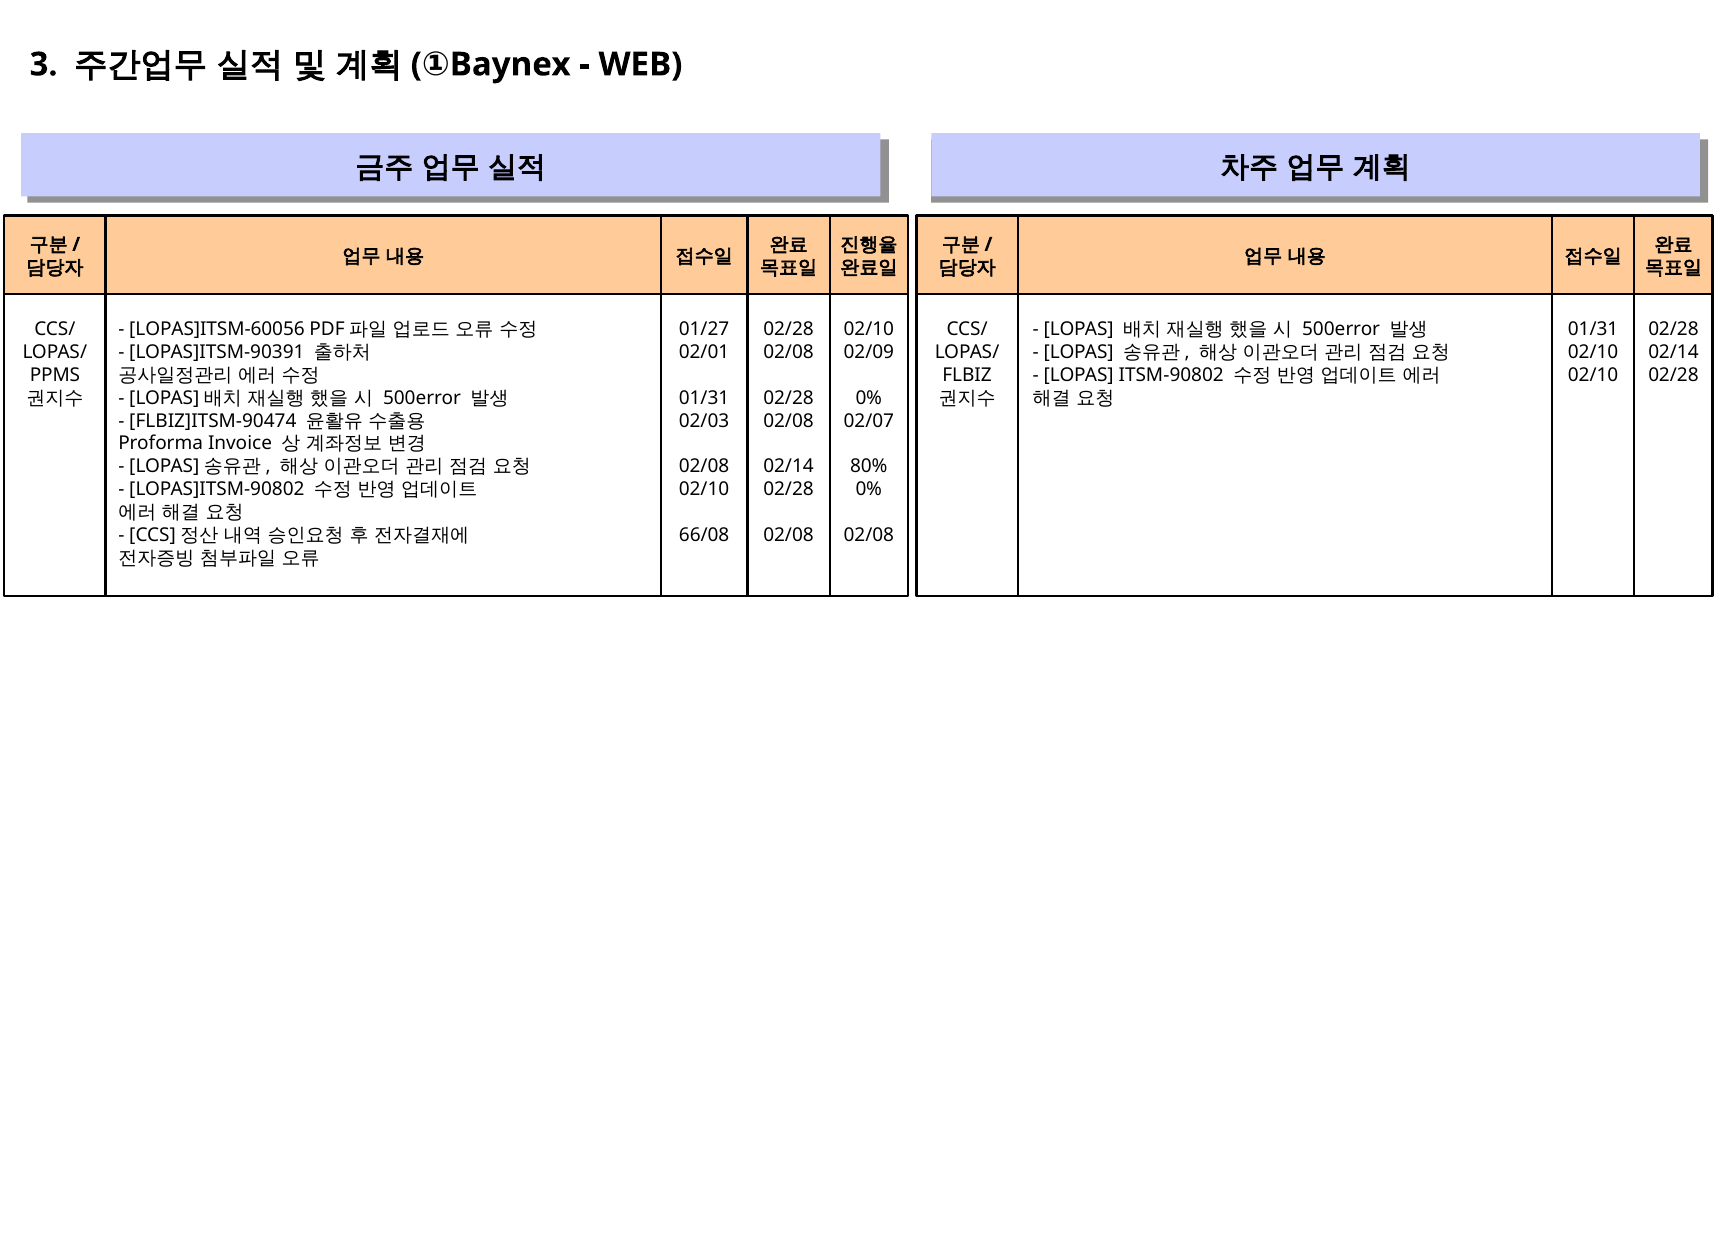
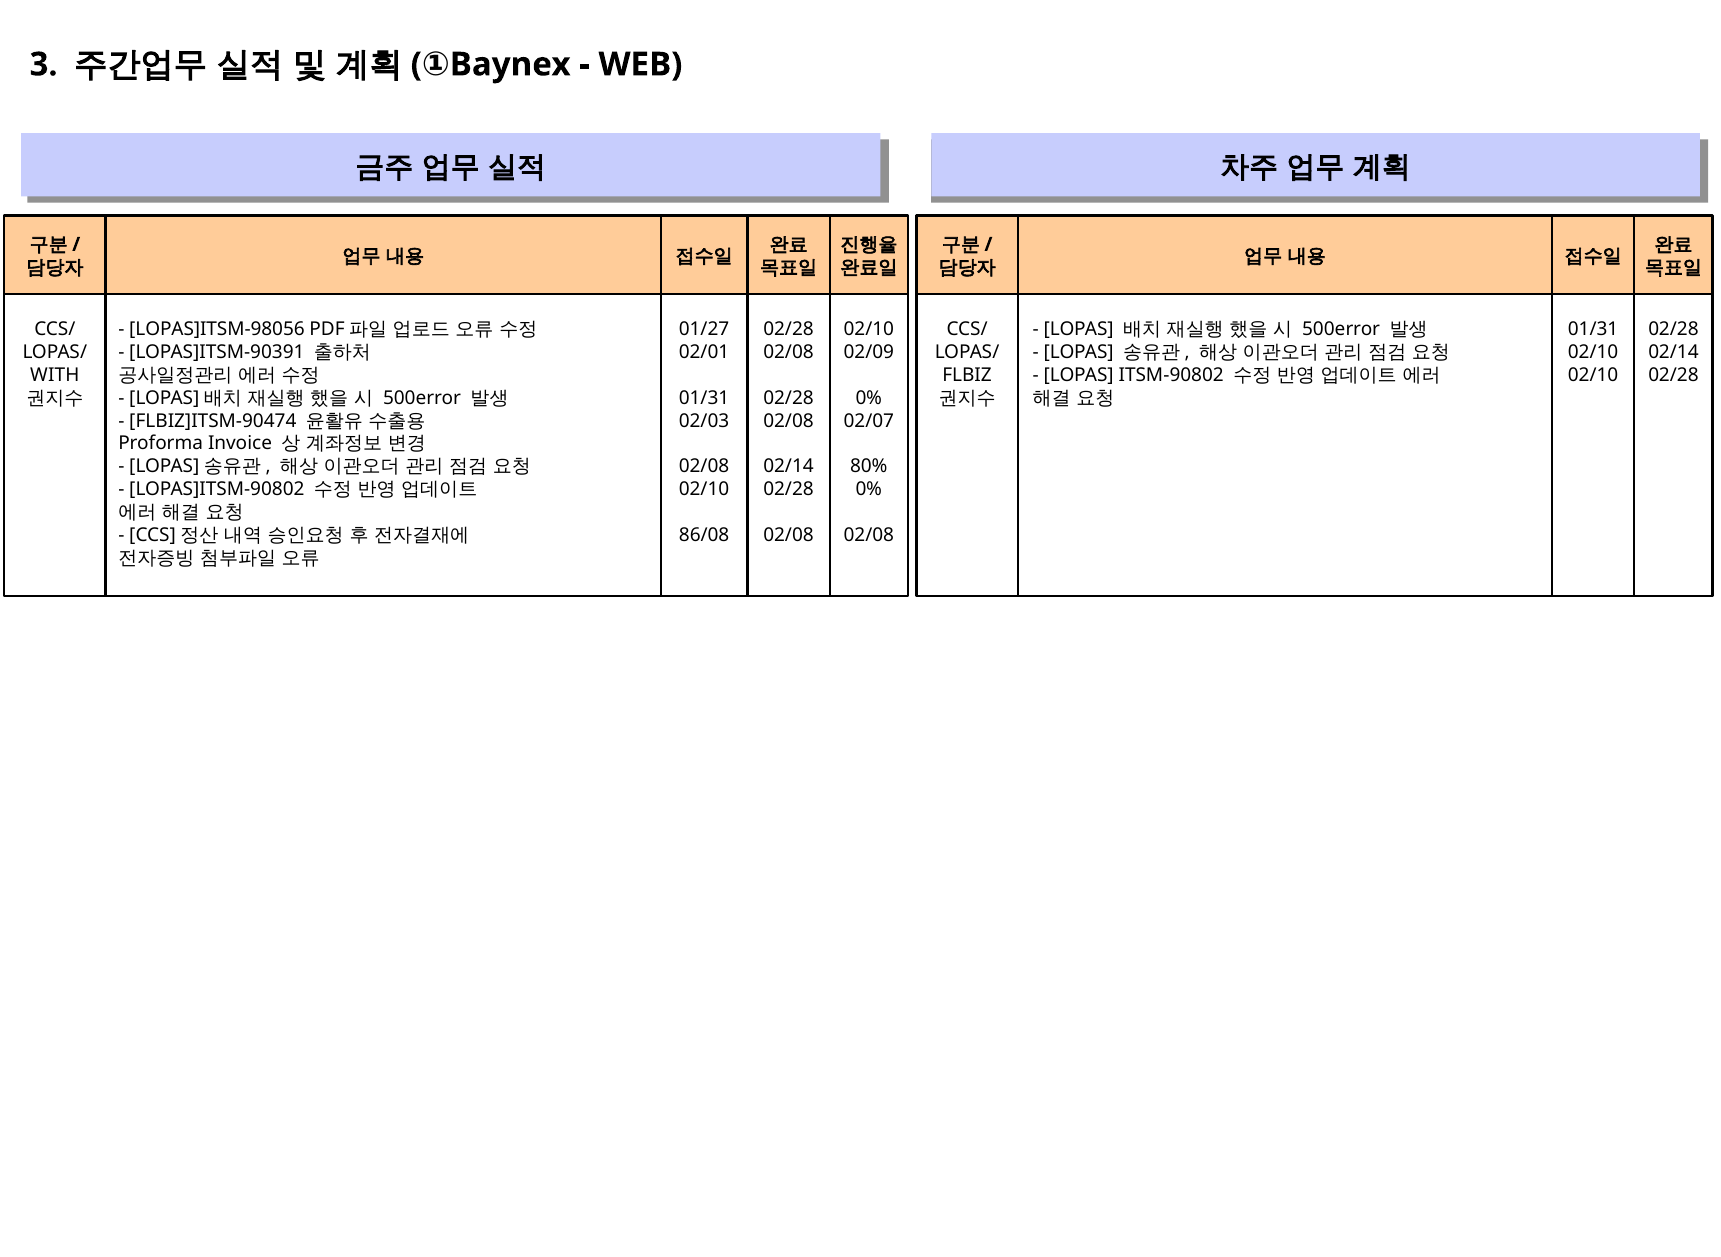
LOPAS]ITSM-60056: LOPAS]ITSM-60056 -> LOPAS]ITSM-98056 (217, 329)
PPMS: PPMS -> WITH (55, 375)
66/08: 66/08 -> 86/08 (704, 535)
